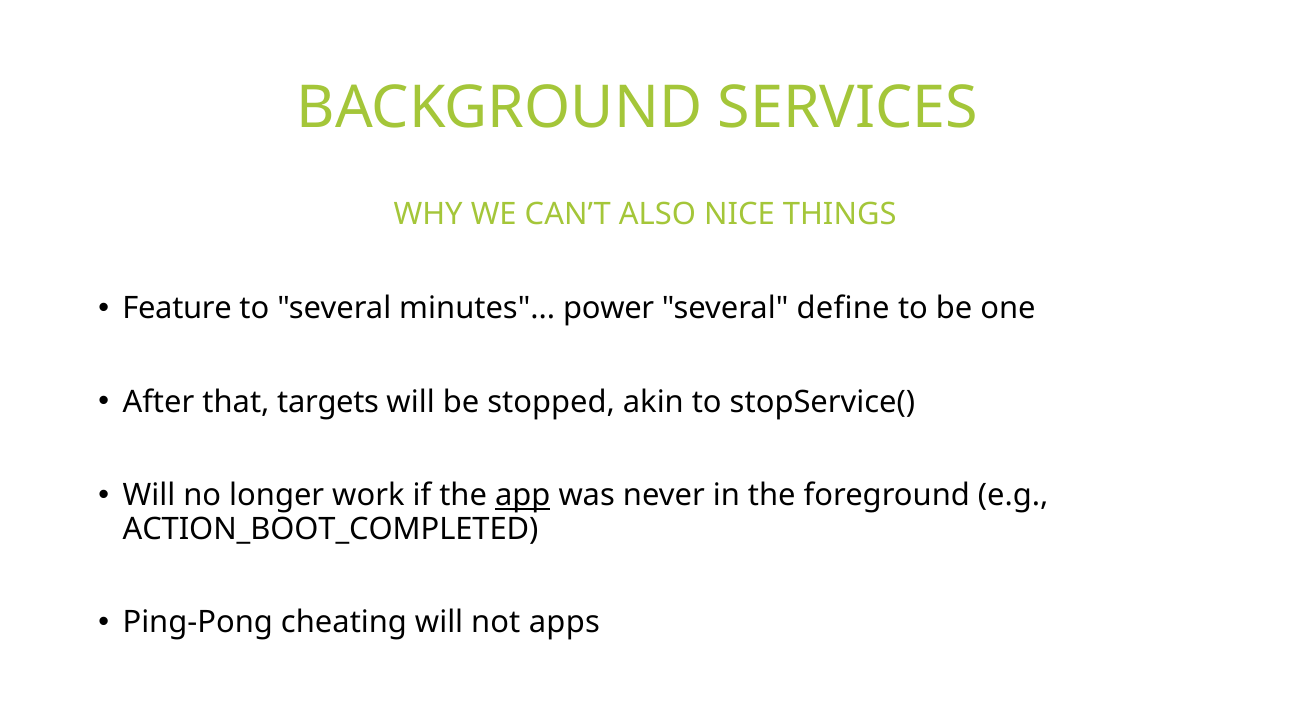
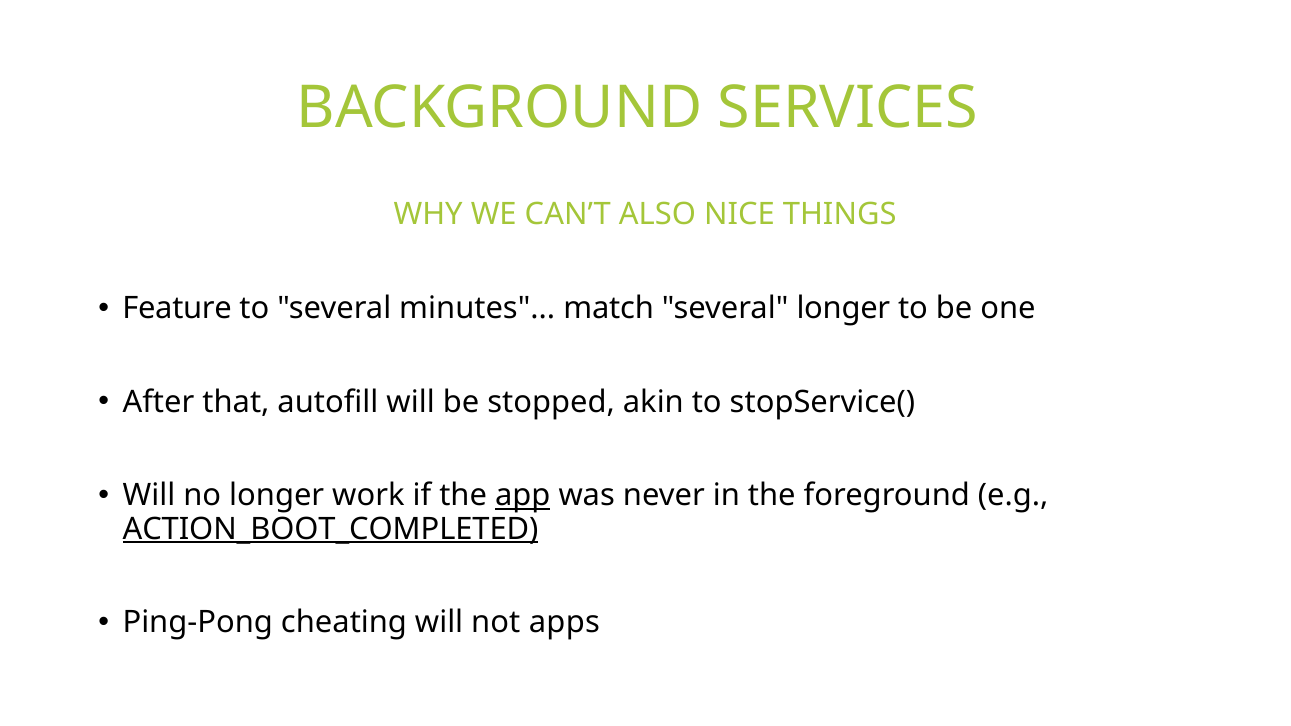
power: power -> match (609, 308)
several define: define -> longer (843, 308)
targets: targets -> autofill (328, 402)
ACTION_BOOT_COMPLETED underline: none -> present (331, 529)
